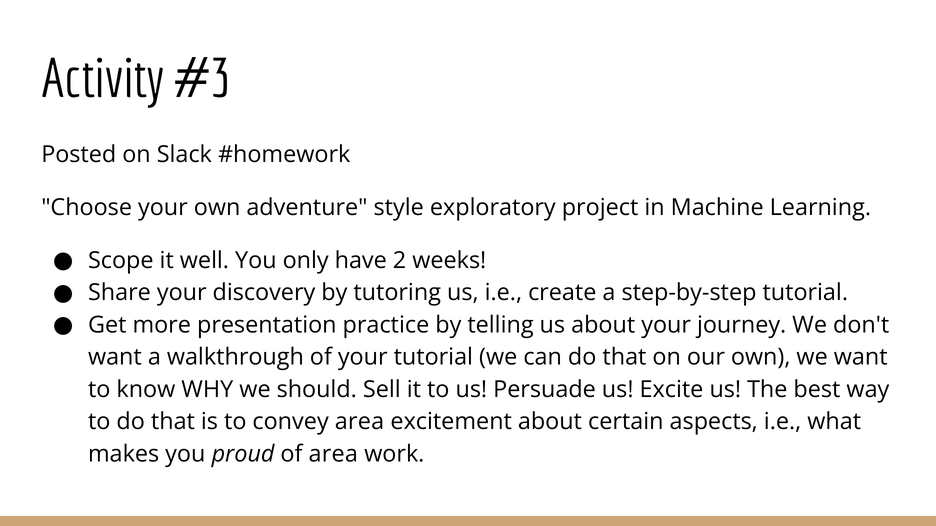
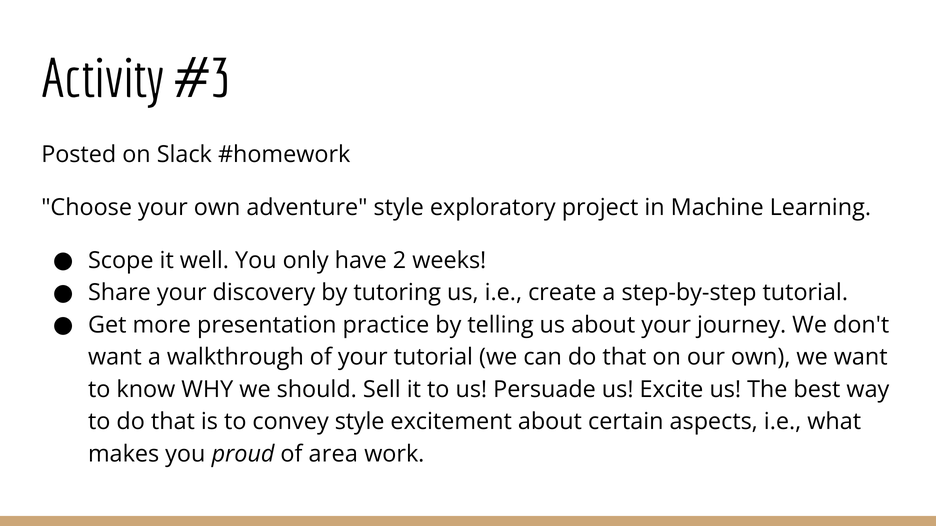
convey area: area -> style (360, 422)
